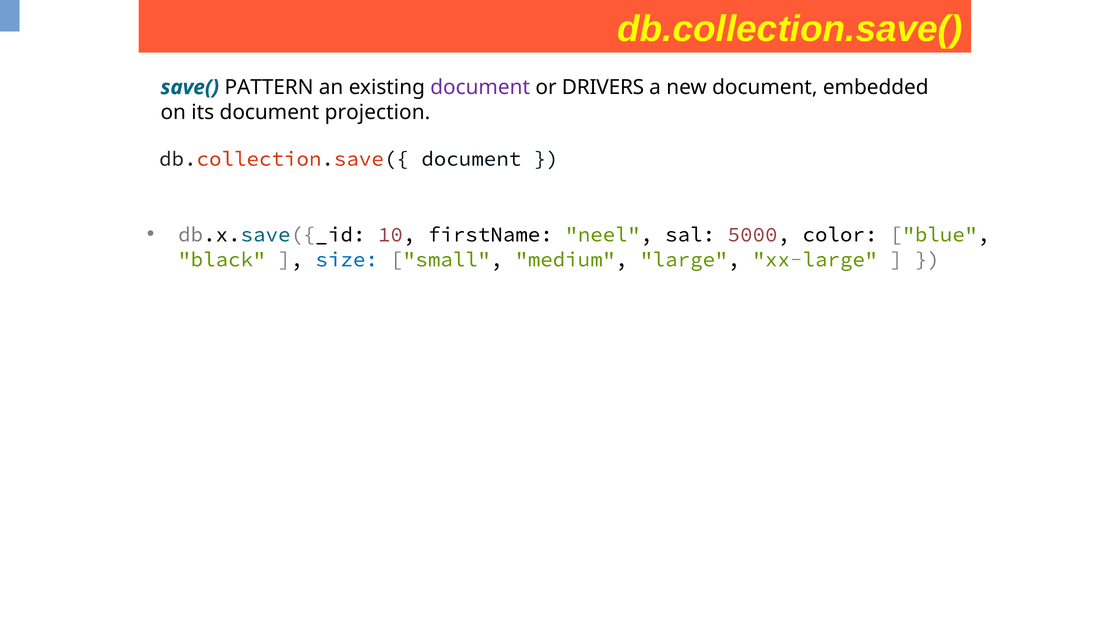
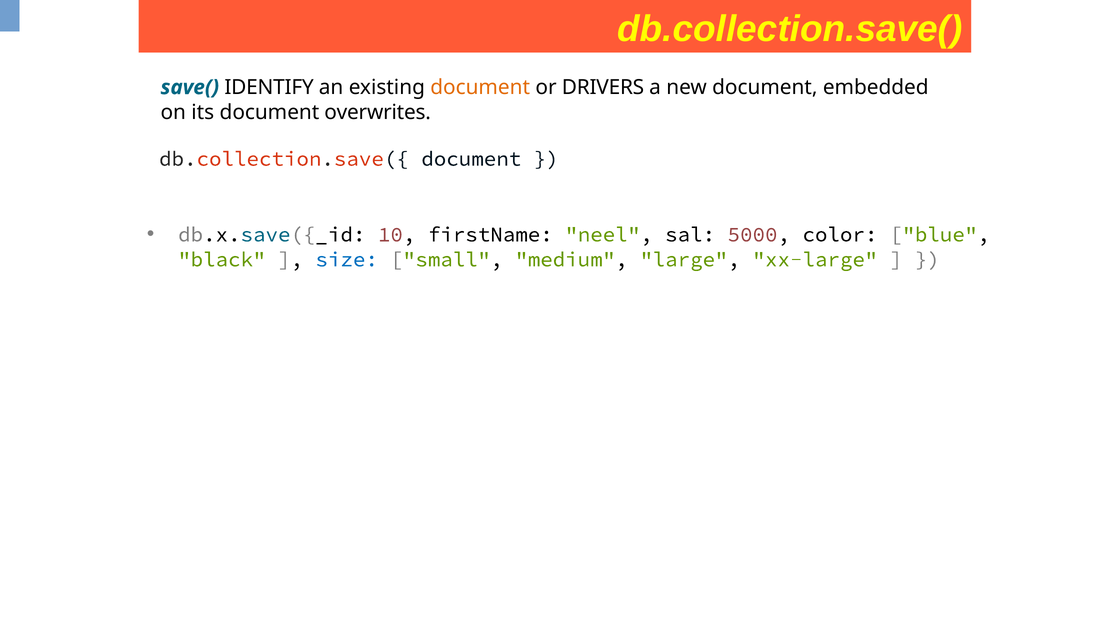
PATTERN: PATTERN -> IDENTIFY (269, 87)
document colour: purple -> orange (480, 87)
projection: projection -> overwrites (378, 112)
